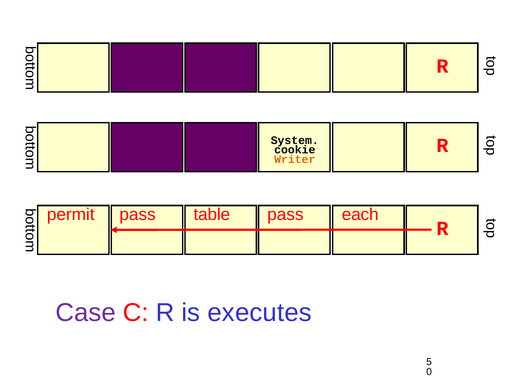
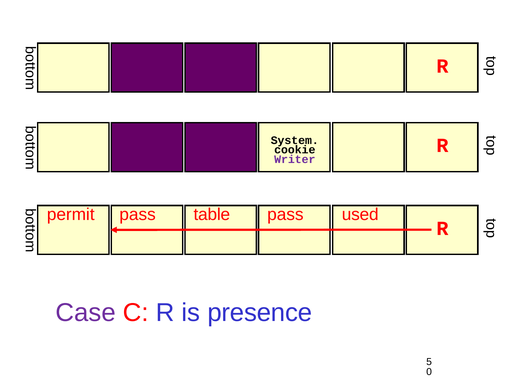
Writer colour: orange -> purple (295, 160)
each: each -> used (360, 214)
executes: executes -> presence (260, 313)
